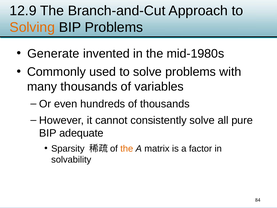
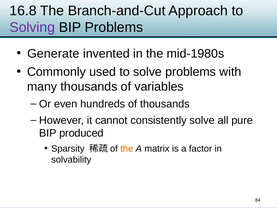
12.9: 12.9 -> 16.8 (23, 11)
Solving colour: orange -> purple (32, 27)
adequate: adequate -> produced (81, 133)
